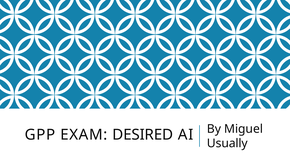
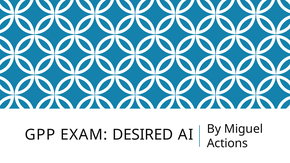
Usually: Usually -> Actions (227, 143)
